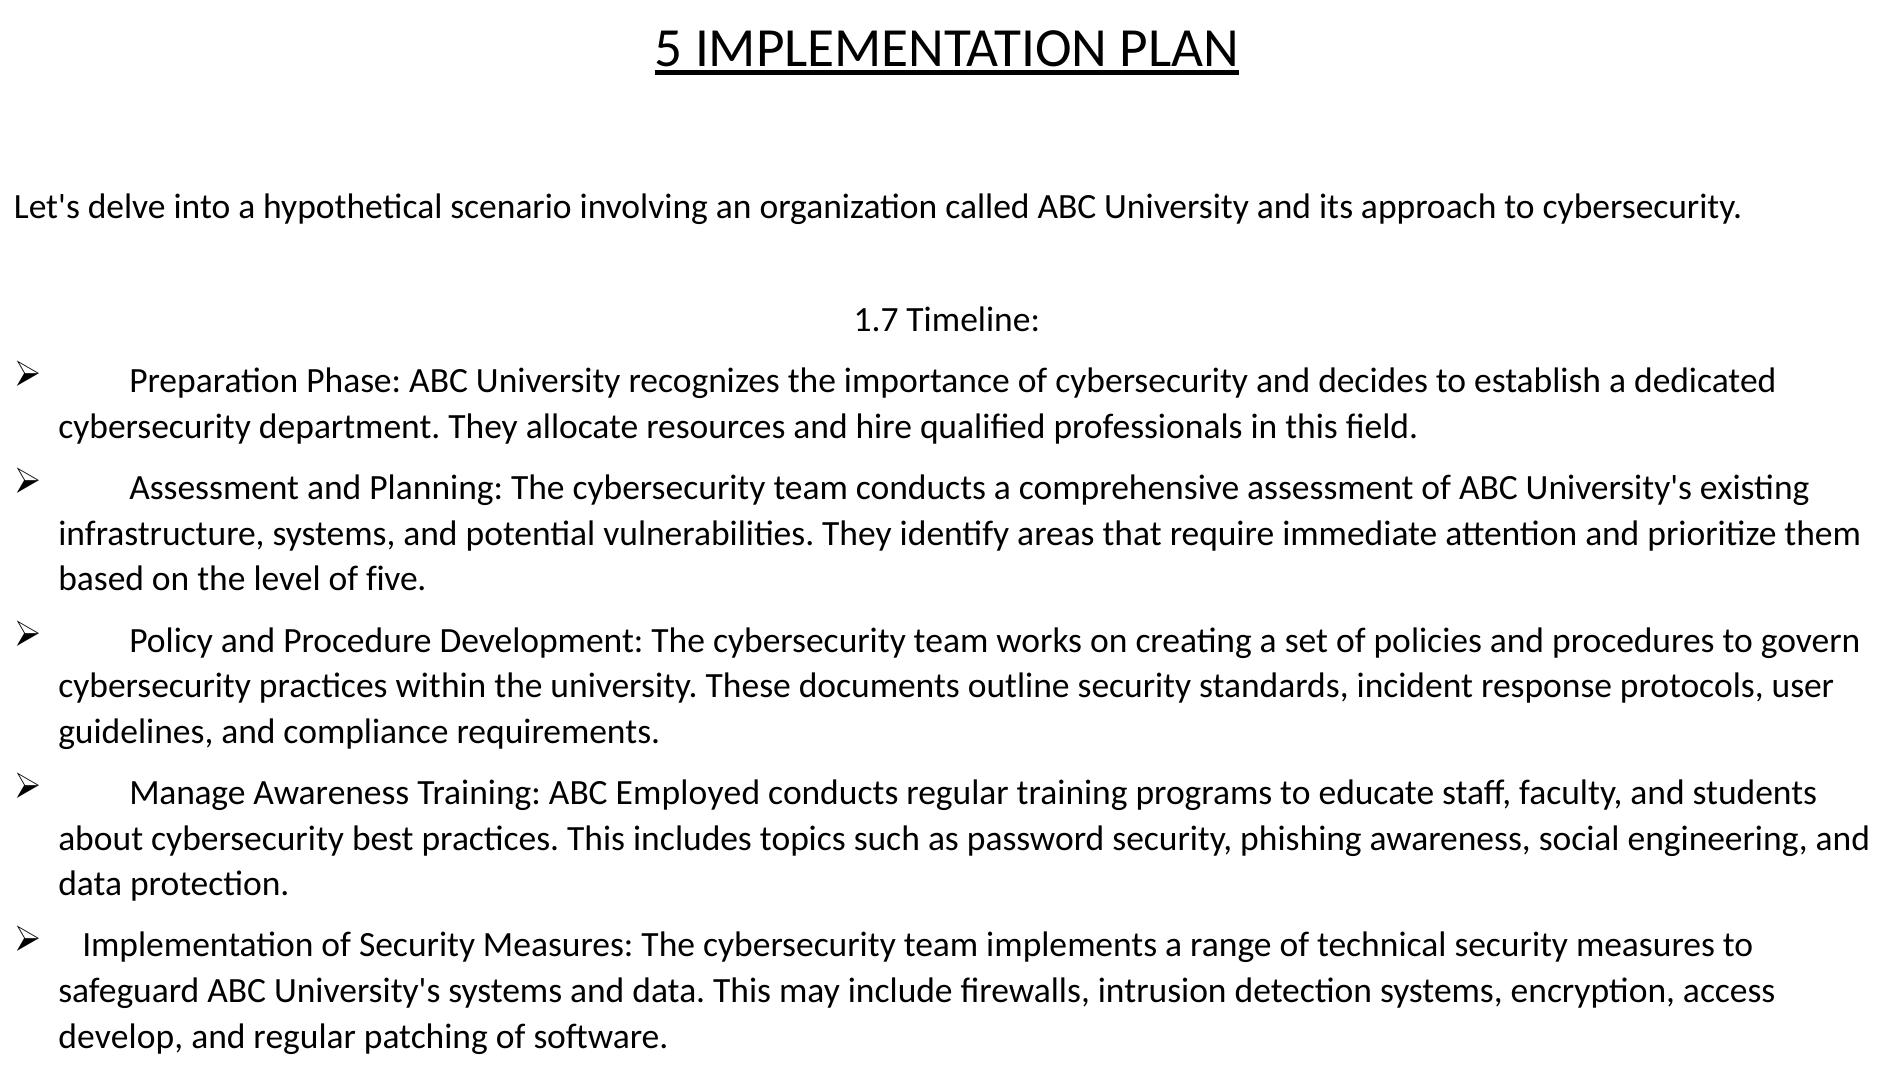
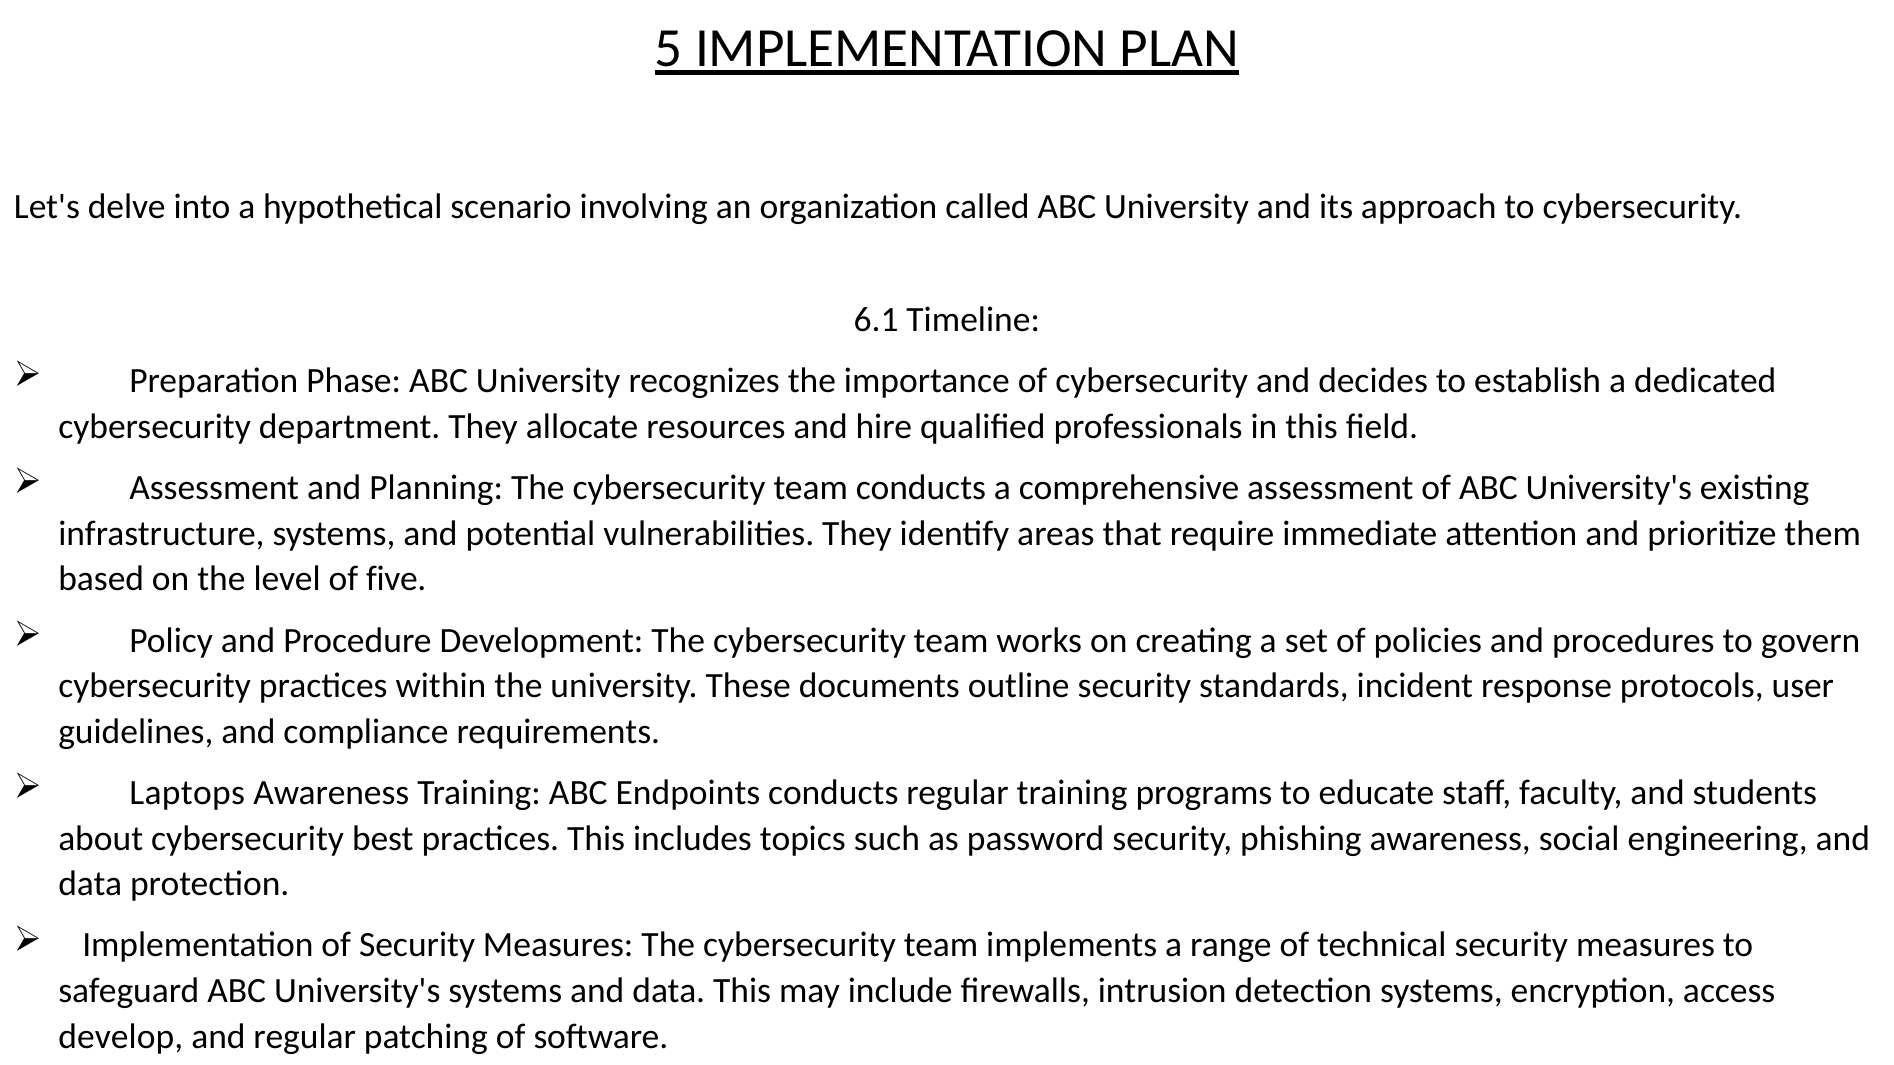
1.7: 1.7 -> 6.1 (876, 320)
Manage: Manage -> Laptops (187, 793)
Employed: Employed -> Endpoints (688, 793)
